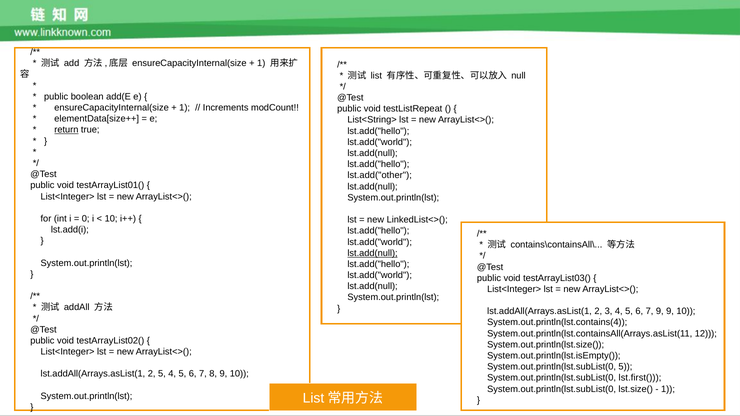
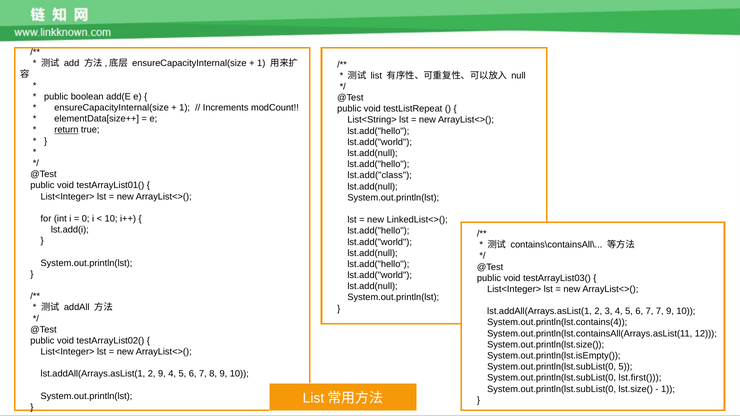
lst.add("other: lst.add("other -> lst.add("class (380, 176)
lst.add(null underline: present -> none (373, 253)
7 9: 9 -> 7 (660, 312)
2 5: 5 -> 9 (162, 374)
